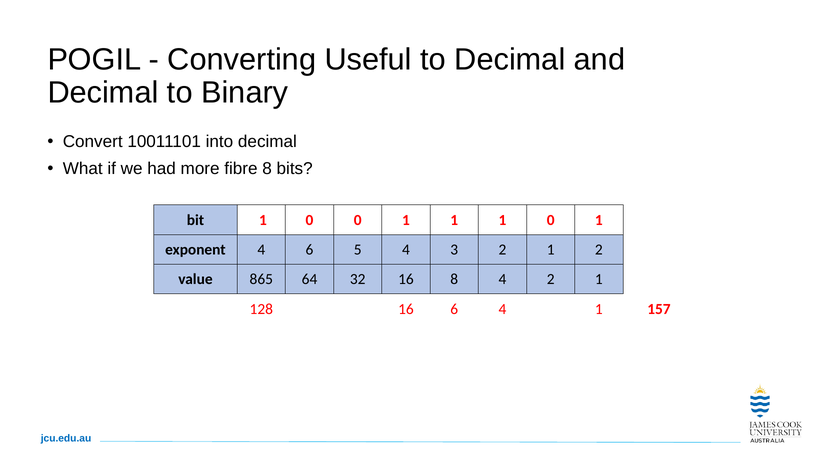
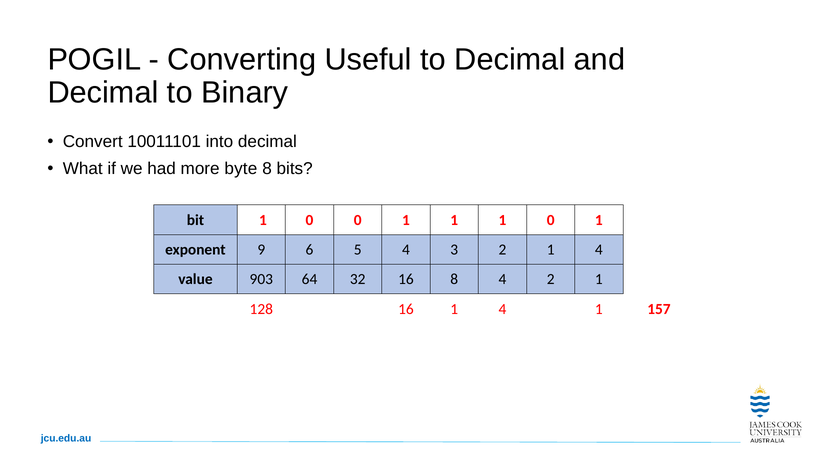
fibre: fibre -> byte (241, 169)
exponent 4: 4 -> 9 (261, 250)
2 1 2: 2 -> 4 (599, 250)
865: 865 -> 903 (261, 280)
16 6: 6 -> 1 (454, 309)
